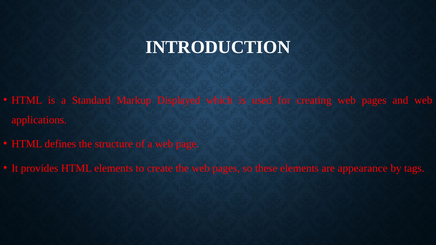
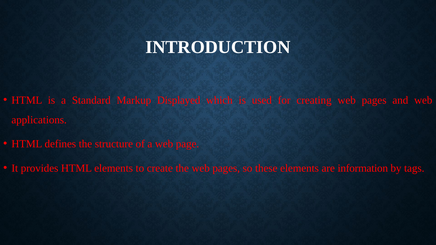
appearance: appearance -> information (363, 168)
